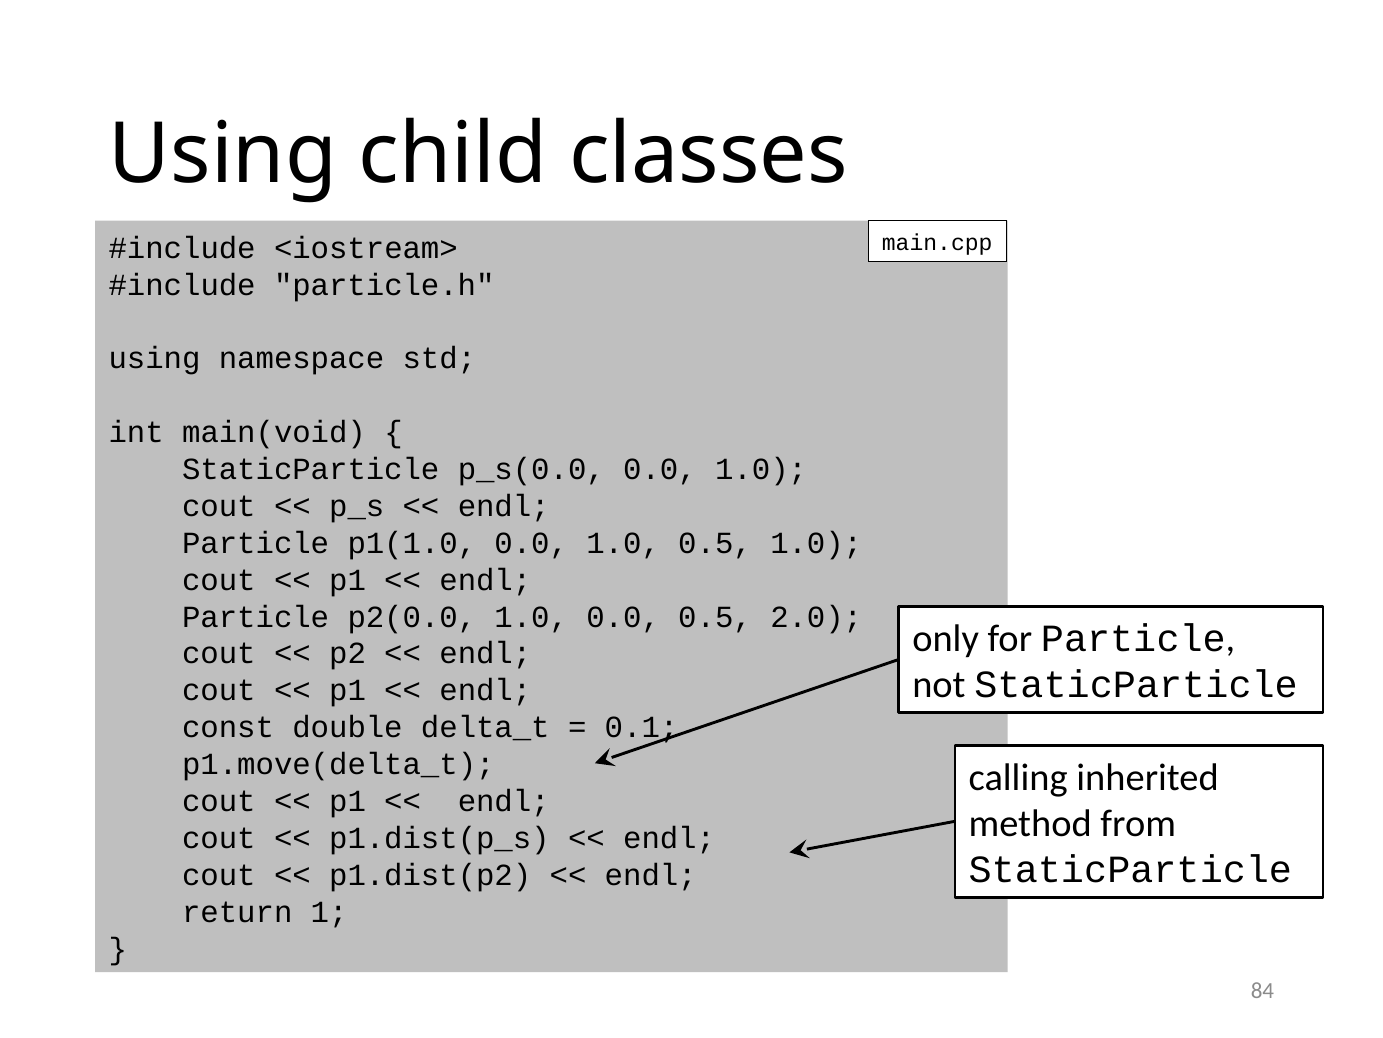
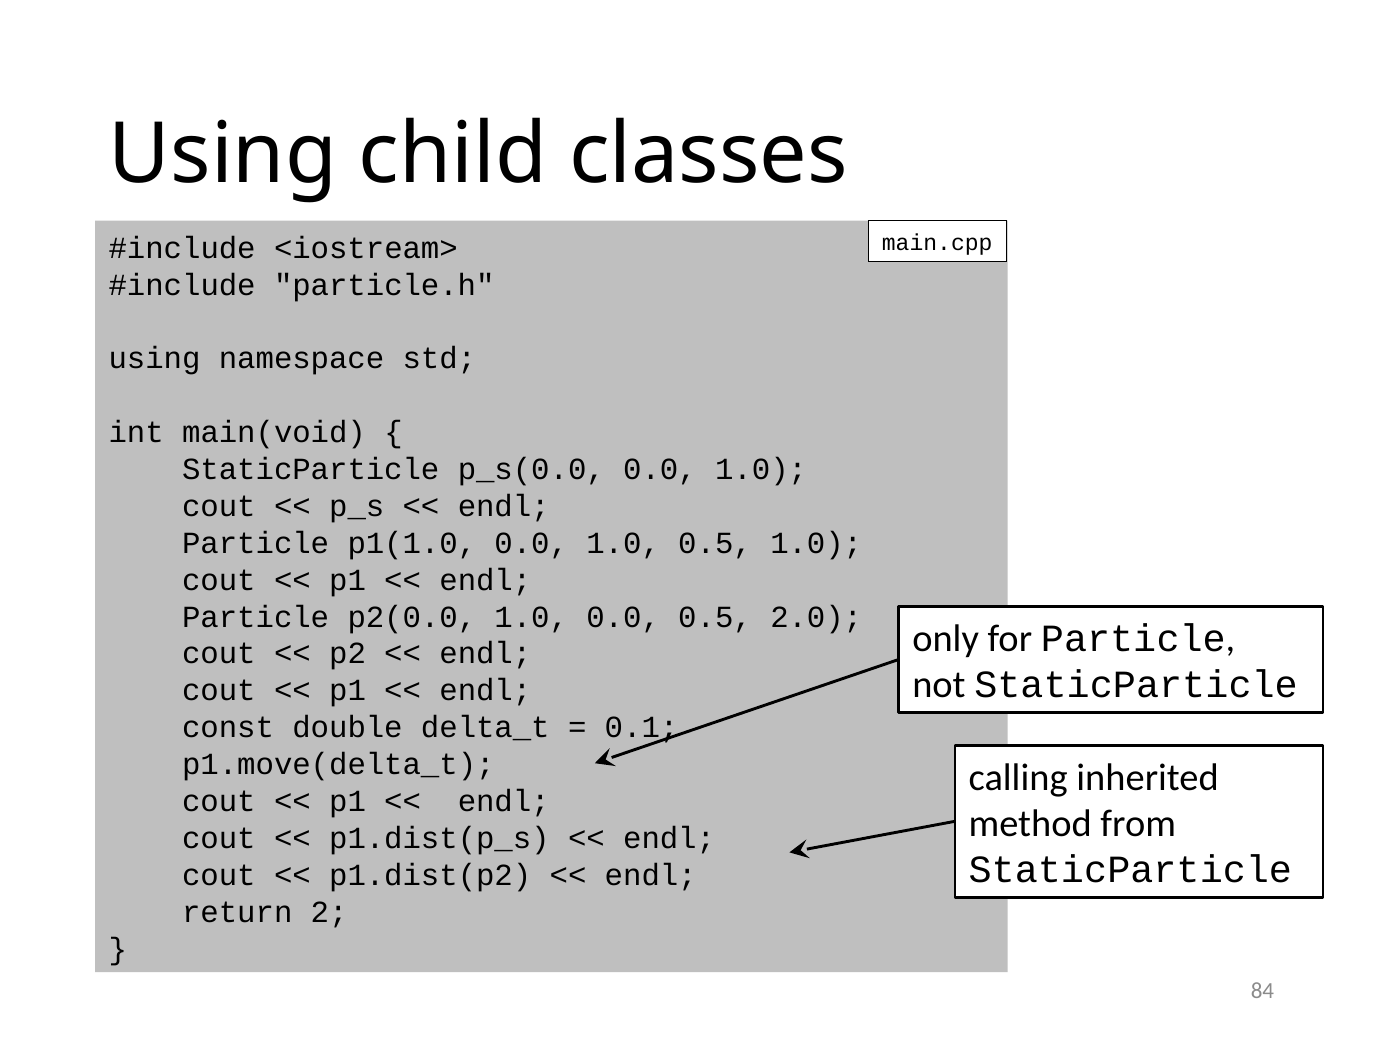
1: 1 -> 2 (329, 911)
